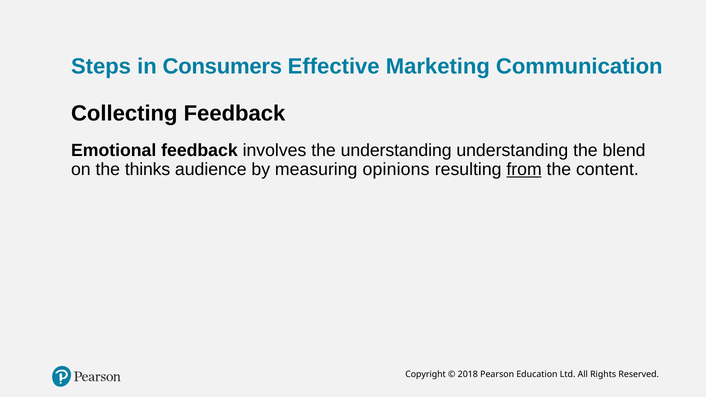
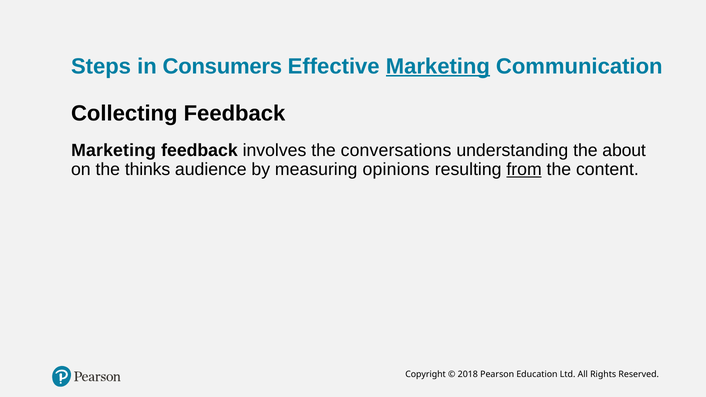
Marketing underline: none -> present (438, 66)
Emotional: Emotional -> Marketing (114, 150)
the understanding: understanding -> conversations (396, 150)
blend: blend -> about (624, 150)
